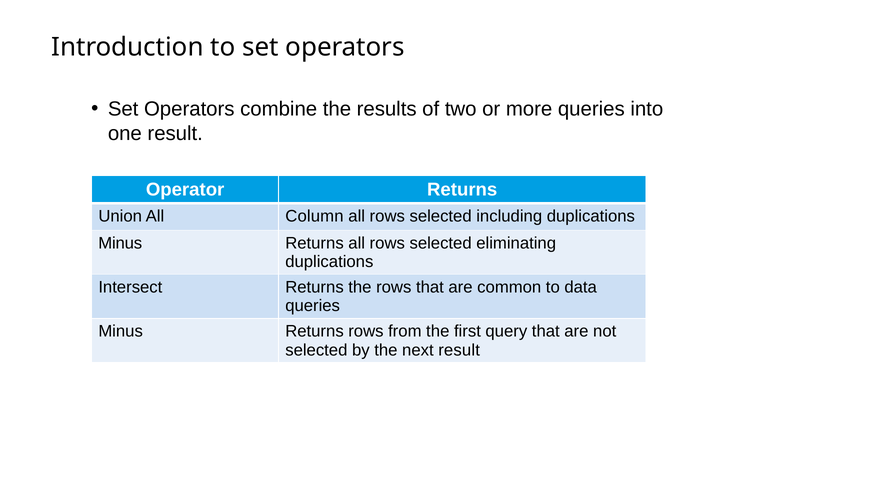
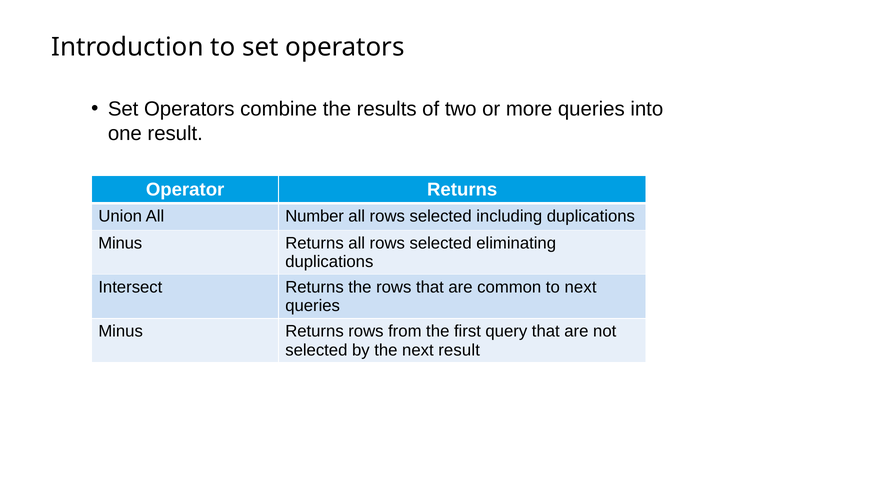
Column: Column -> Number (315, 216)
to data: data -> next (581, 287)
